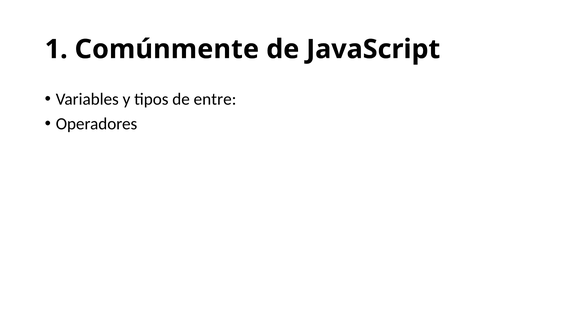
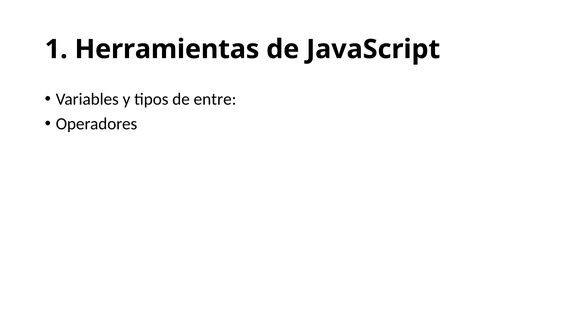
Comúnmente: Comúnmente -> Herramientas (167, 49)
